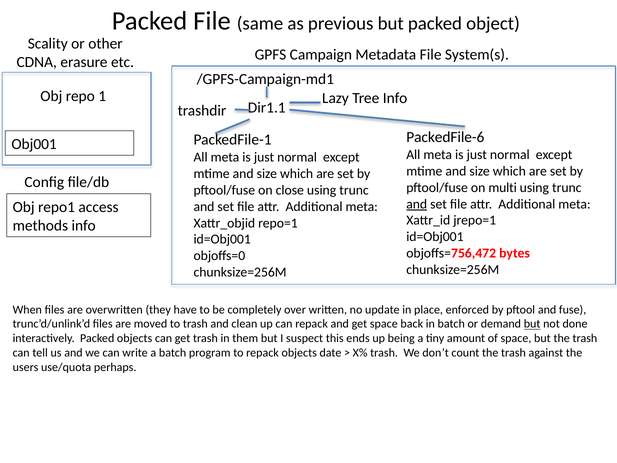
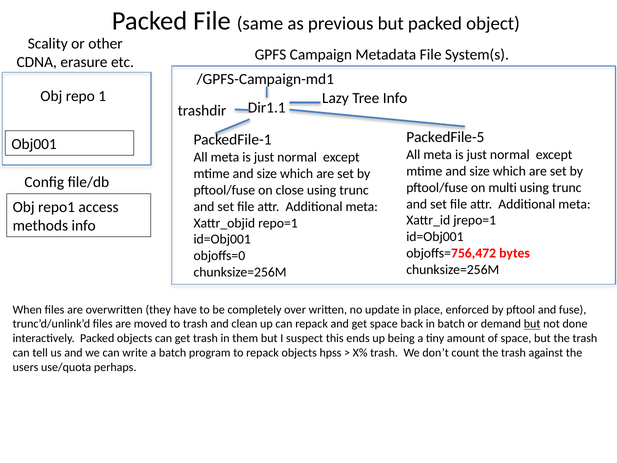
PackedFile-6: PackedFile-6 -> PackedFile-5 (445, 137)
and underline: present -> none (417, 204)
date: date -> hpss (330, 353)
